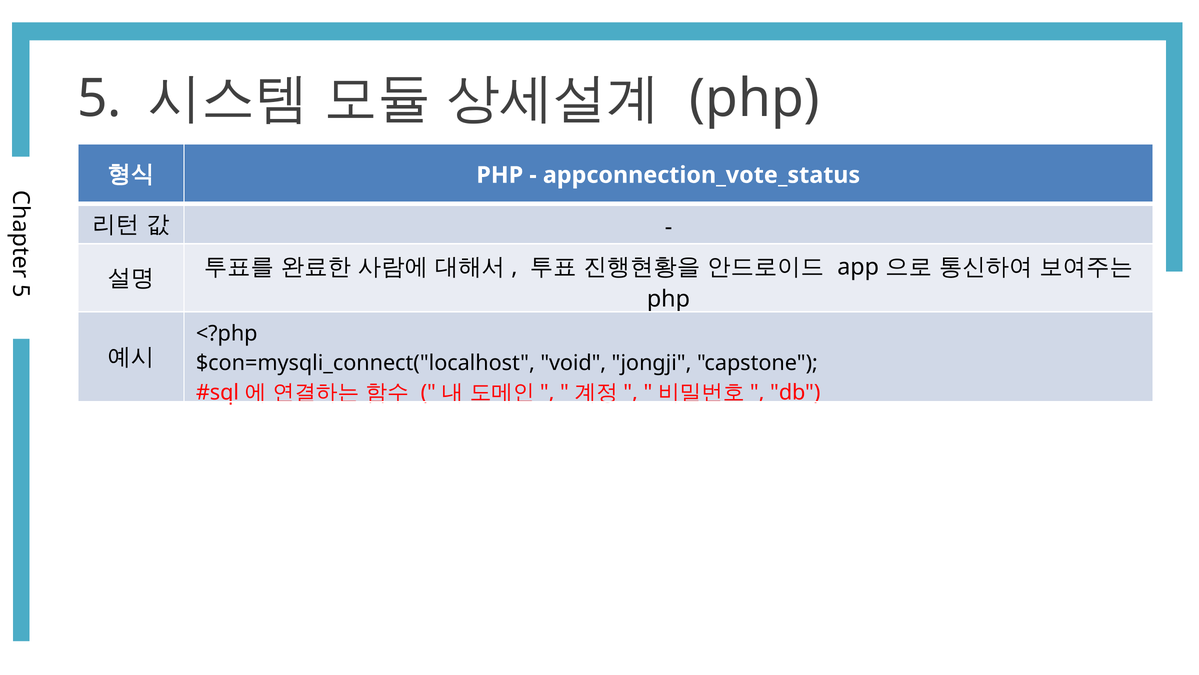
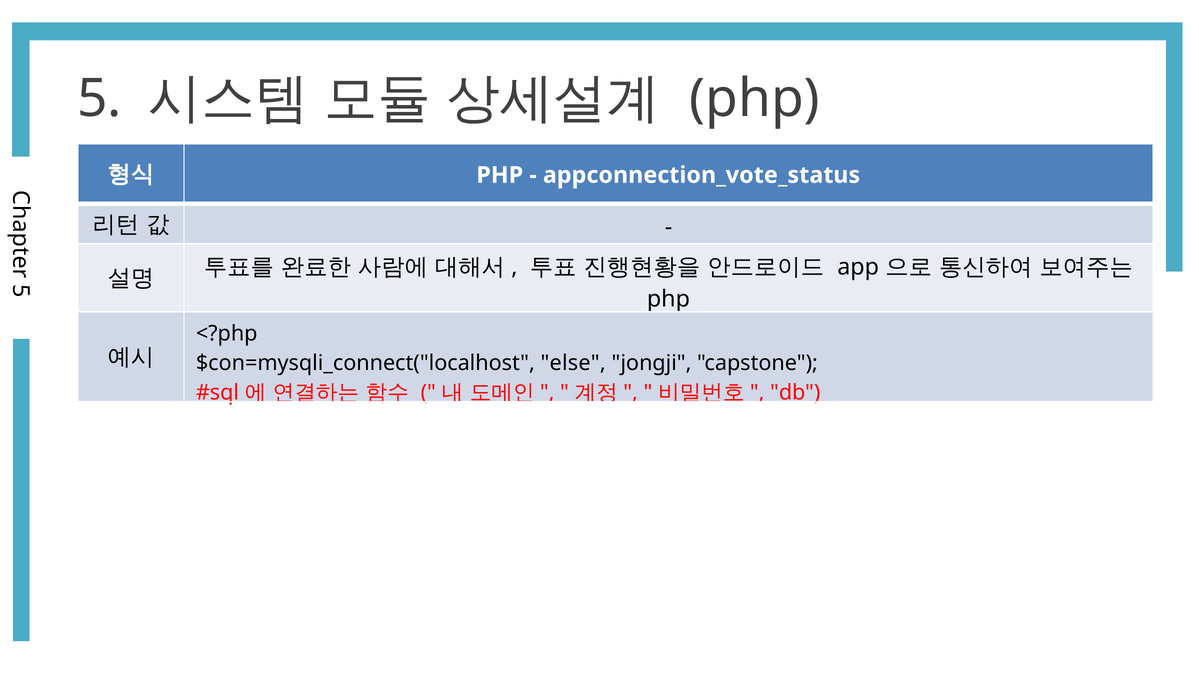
void: void -> else (573, 363)
